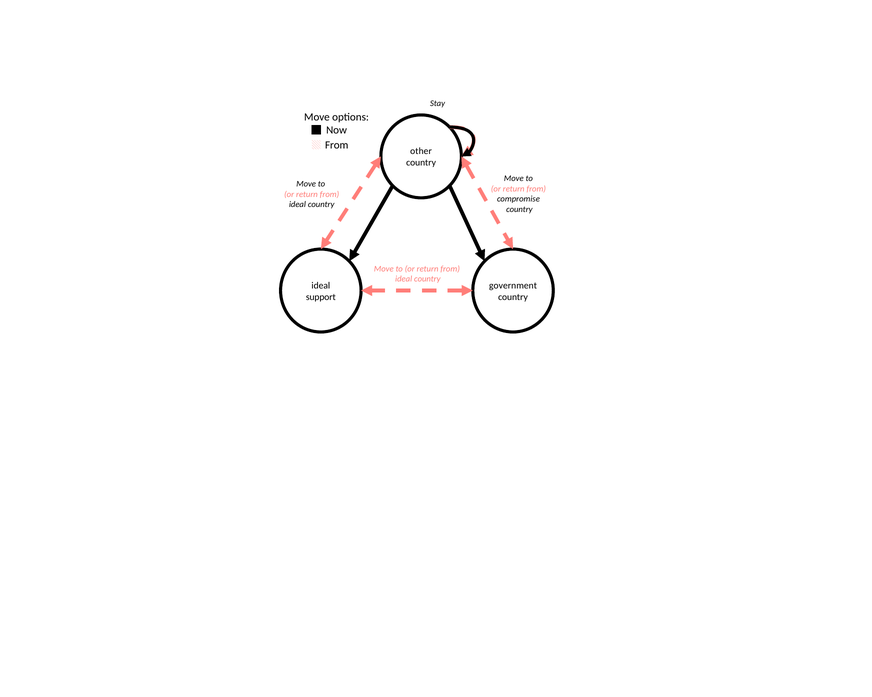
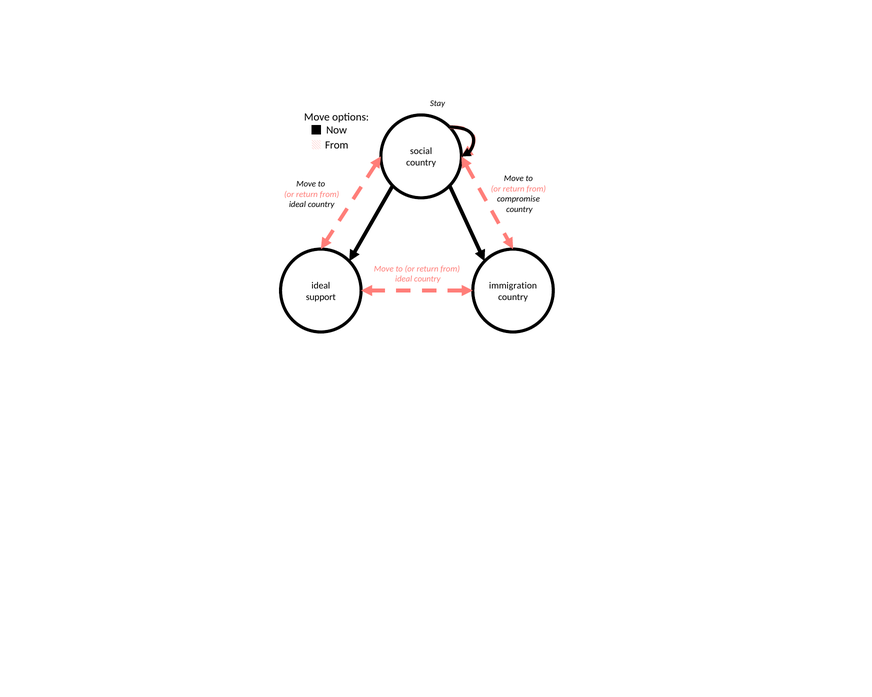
other: other -> social (421, 151)
government: government -> immigration (513, 286)
